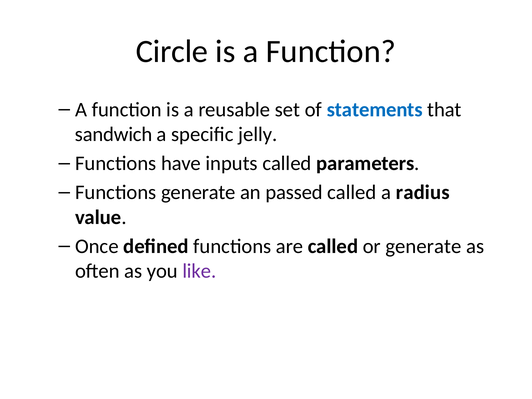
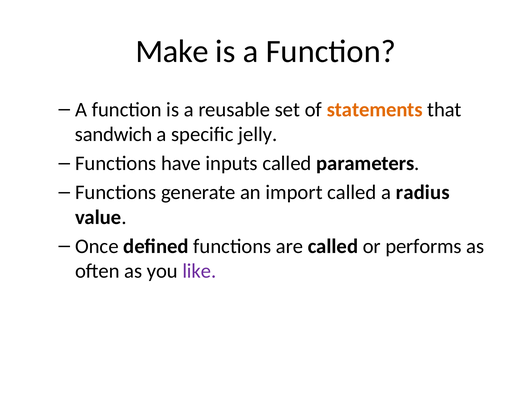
Circle: Circle -> Make (172, 51)
statements colour: blue -> orange (375, 110)
passed: passed -> import (294, 192)
or generate: generate -> performs (424, 246)
